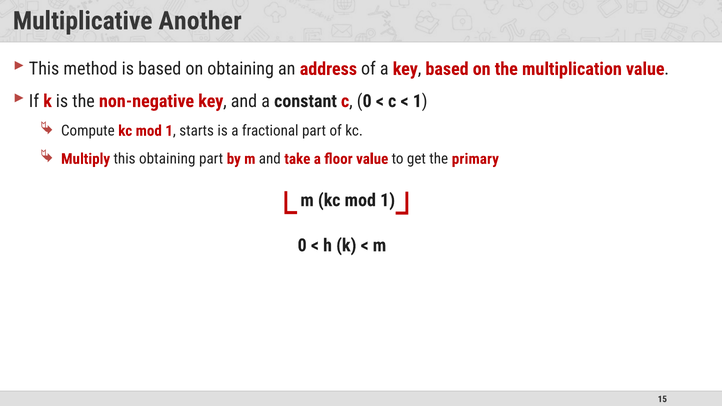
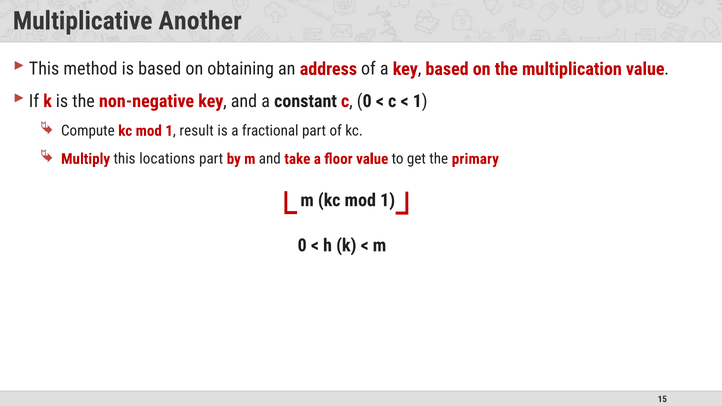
starts: starts -> result (197, 131)
this obtaining: obtaining -> locations (167, 159)
